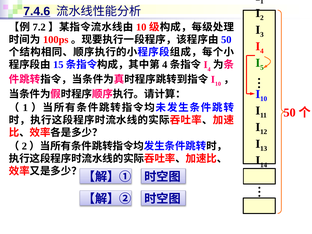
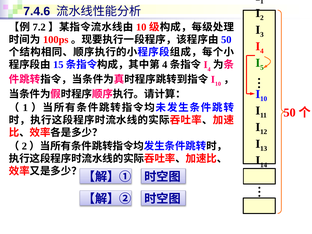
7.4.6 underline: present -> none (37, 11)
